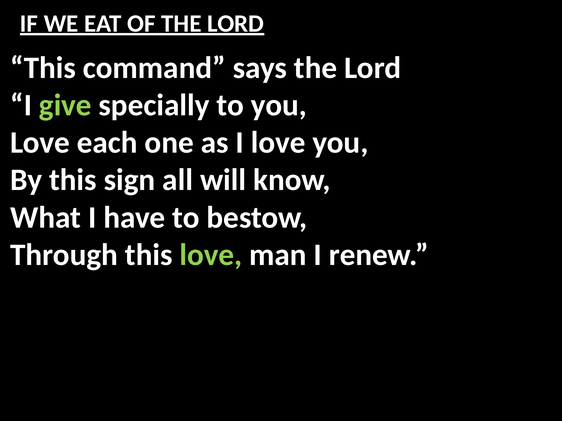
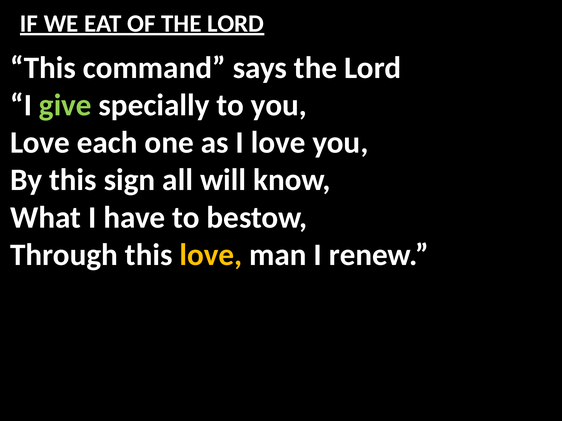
love colour: light green -> yellow (211, 255)
